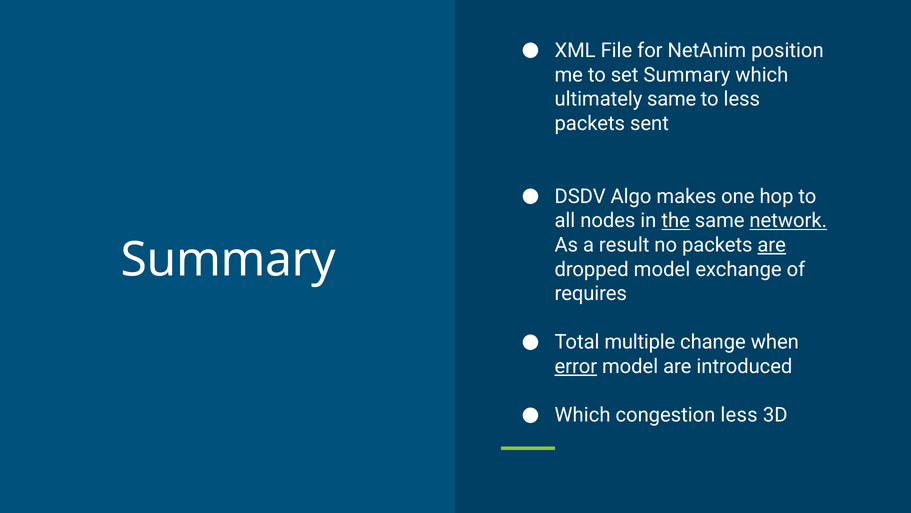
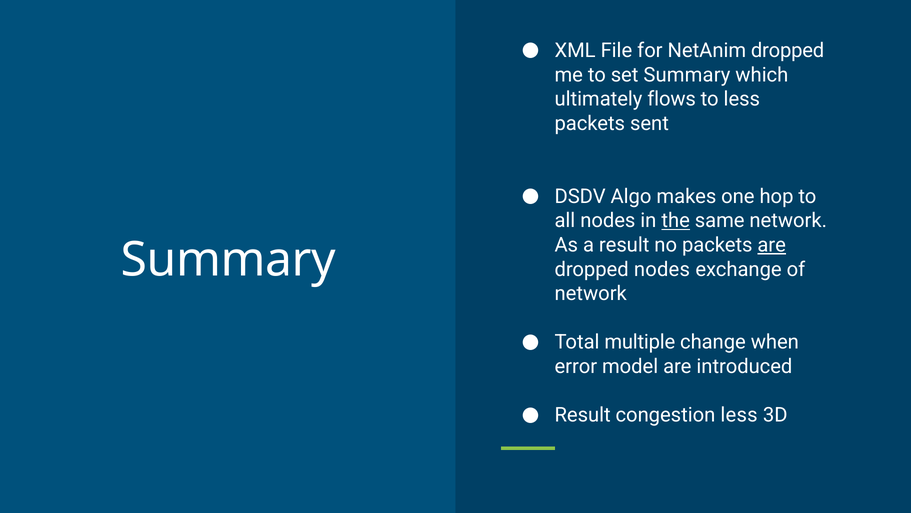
NetAnim position: position -> dropped (788, 51)
ultimately same: same -> flows (672, 99)
network underline: present -> none (788, 221)
dropped model: model -> nodes (662, 269)
requires: requires -> network (591, 293)
error underline: present -> none (576, 366)
Which: Which -> Result (583, 415)
